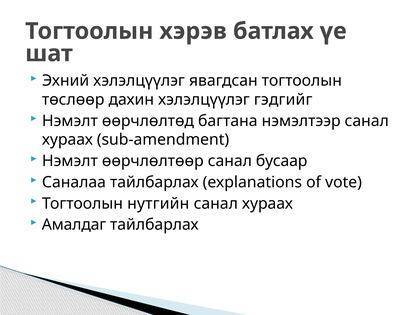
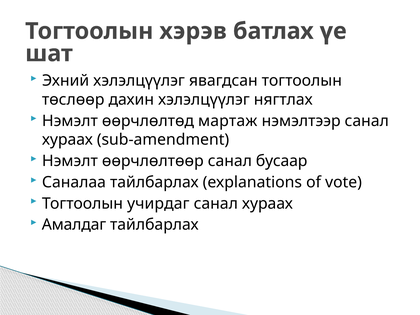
гэдгийг: гэдгийг -> нягтлах (283, 100)
багтана: багтана -> мартаж (228, 121)
нутгийн: нутгийн -> учирдаг (158, 203)
